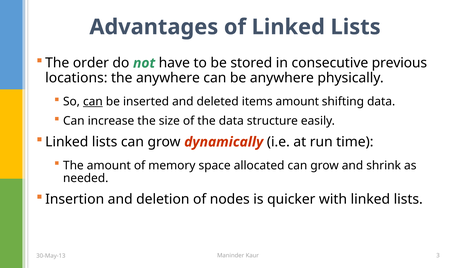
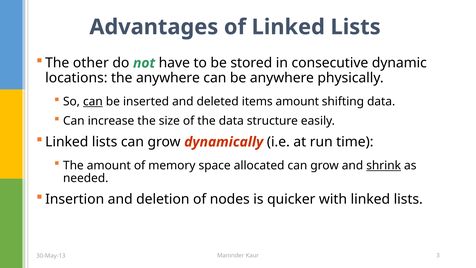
order: order -> other (91, 63)
previous: previous -> dynamic (399, 63)
shrink underline: none -> present (384, 165)
